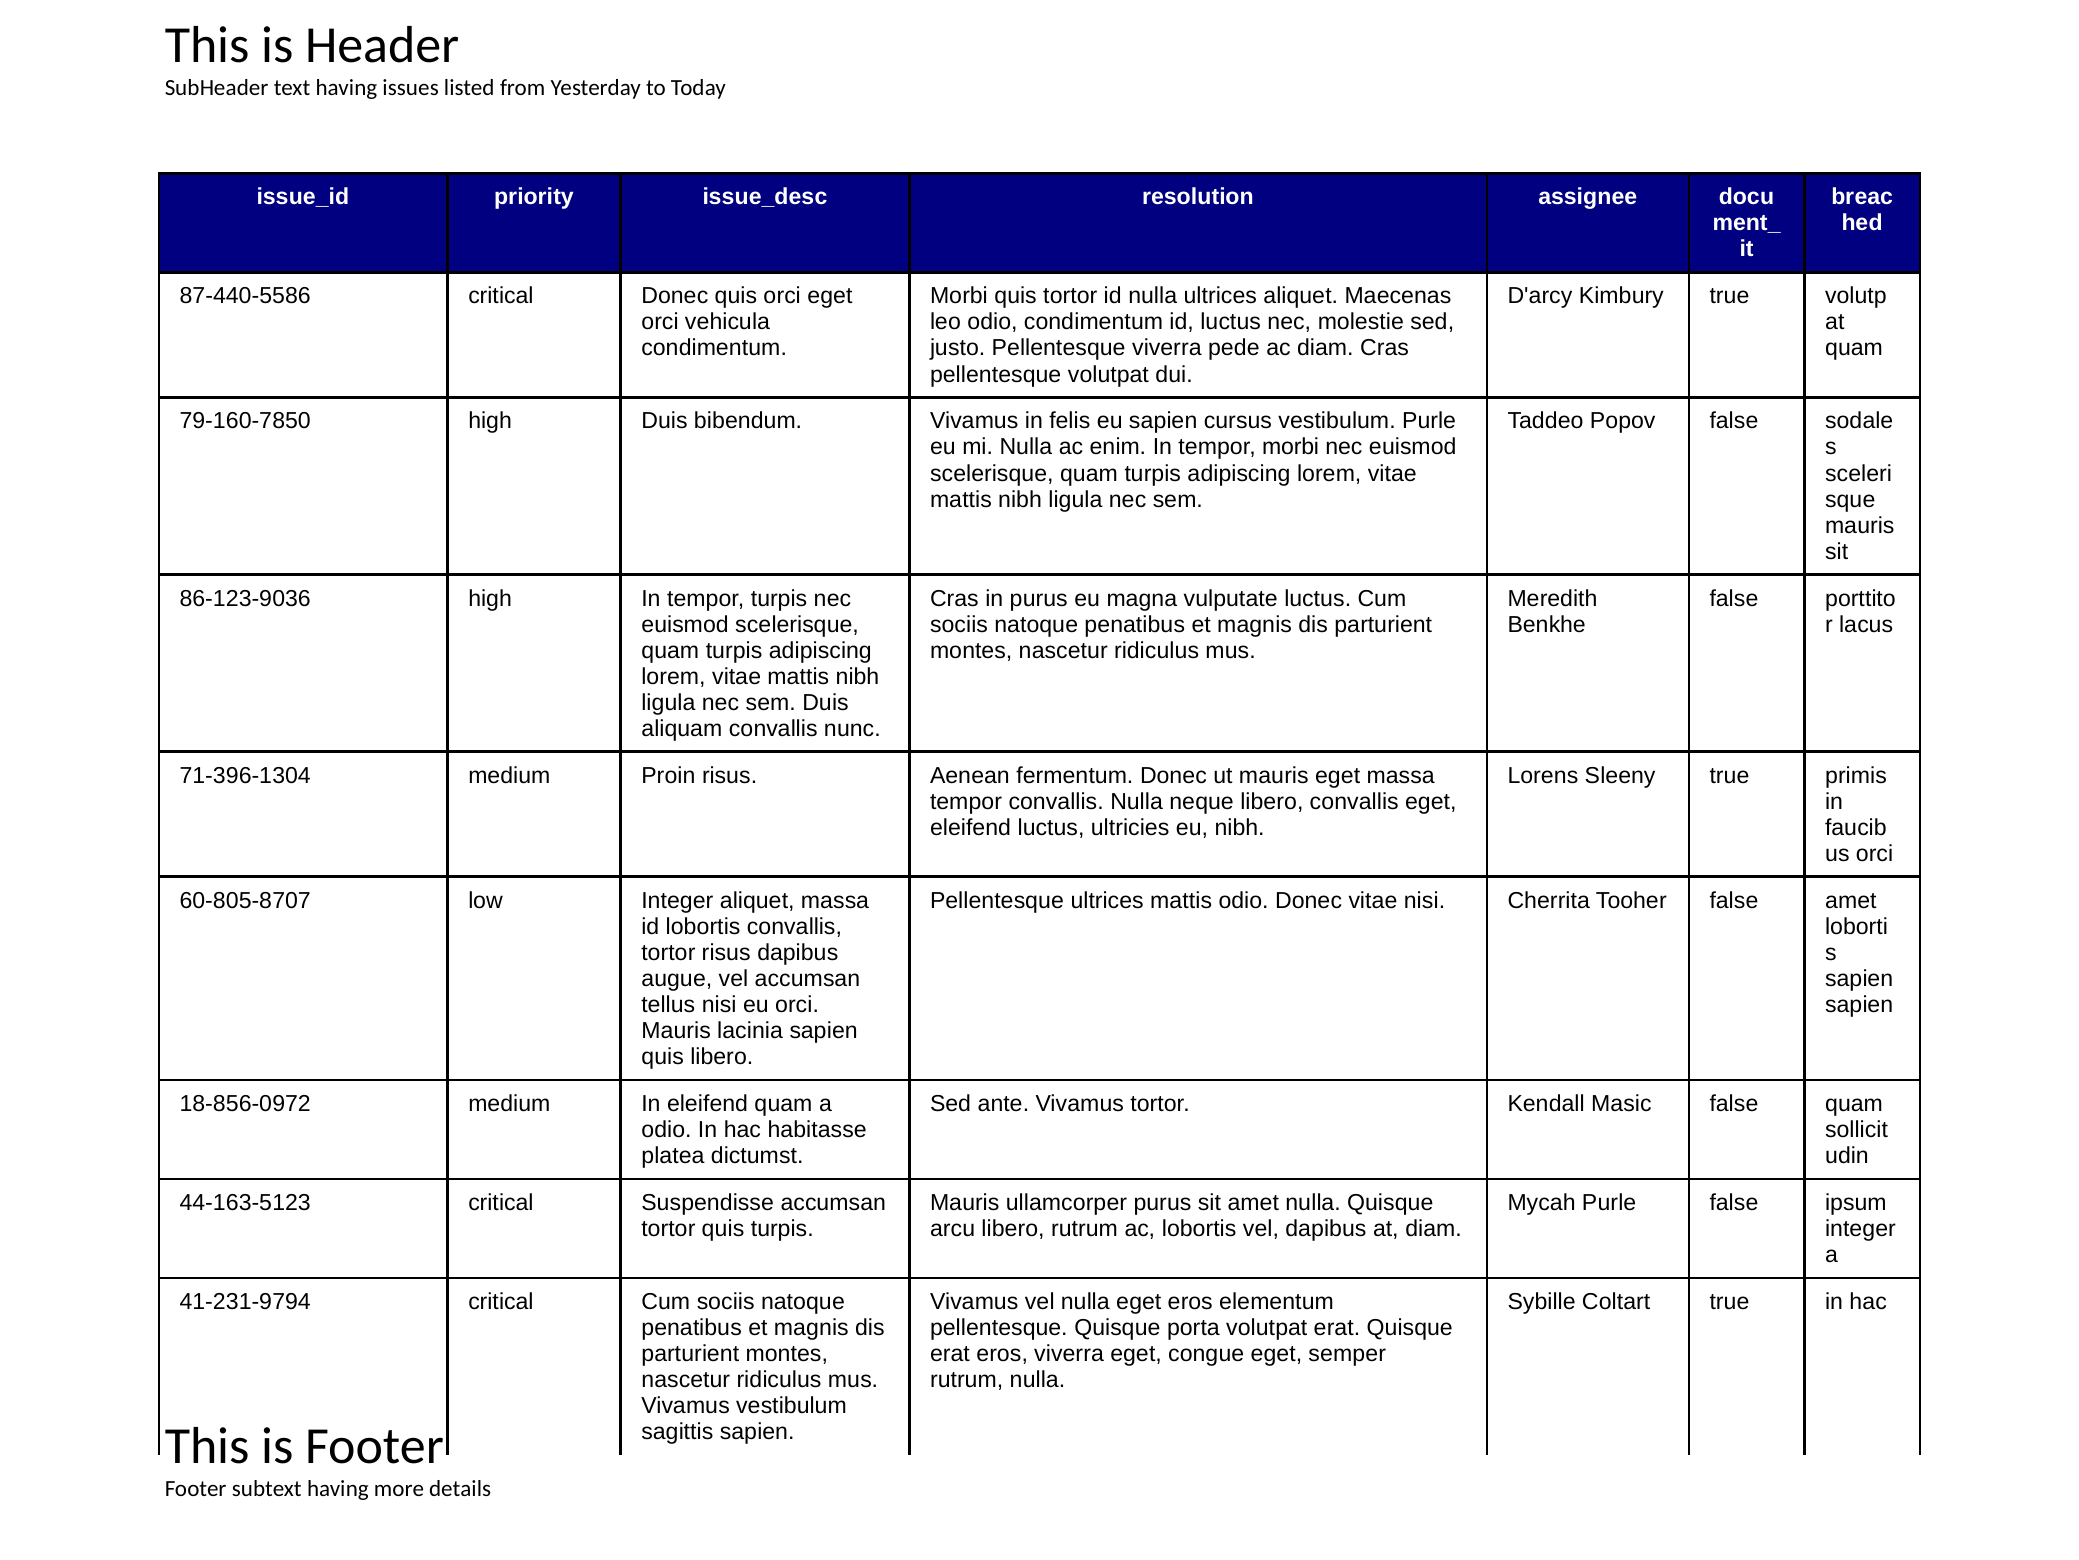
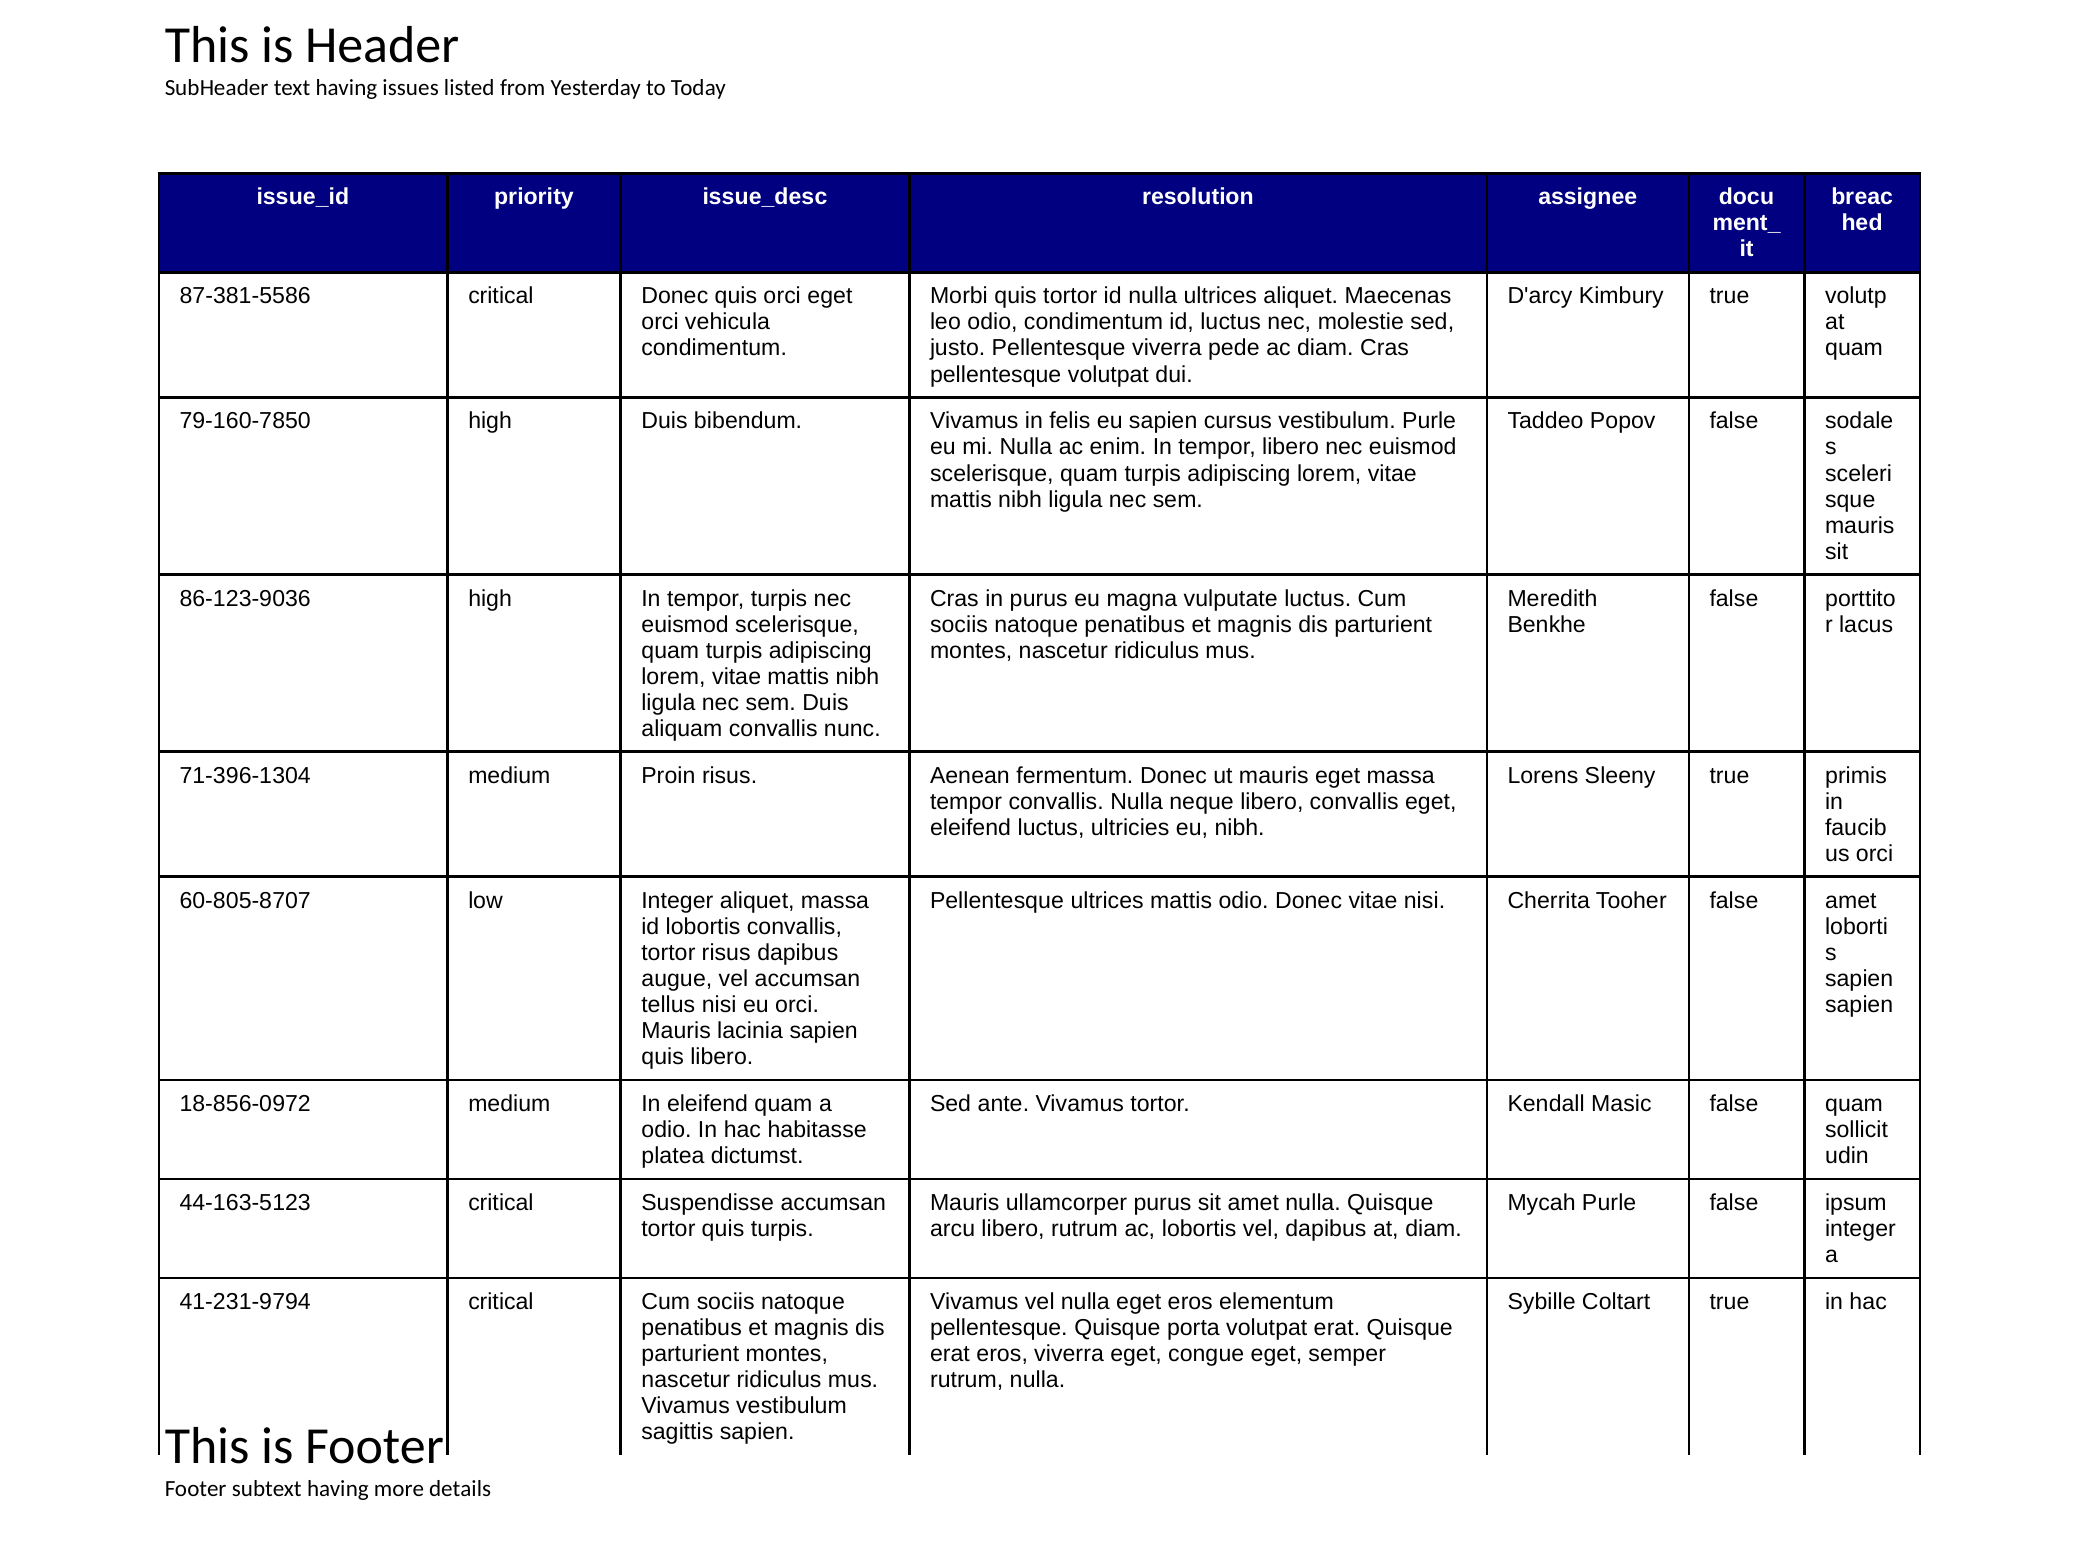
87-440-5586: 87-440-5586 -> 87-381-5586 (245, 296)
tempor morbi: morbi -> libero (1290, 447)
